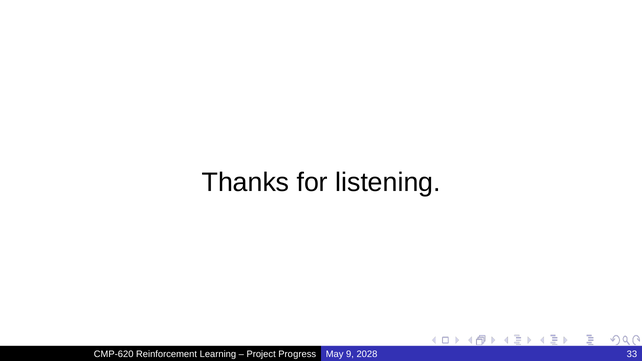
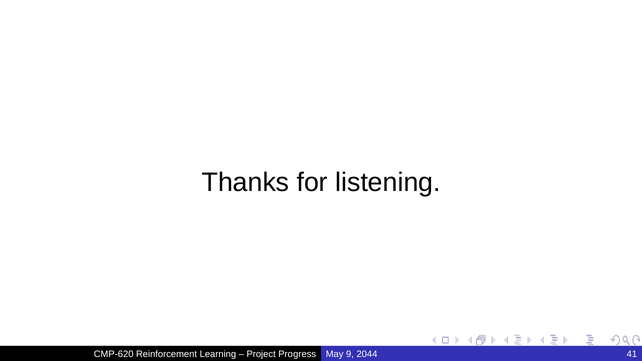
2028: 2028 -> 2044 (367, 354)
33: 33 -> 41 (632, 354)
